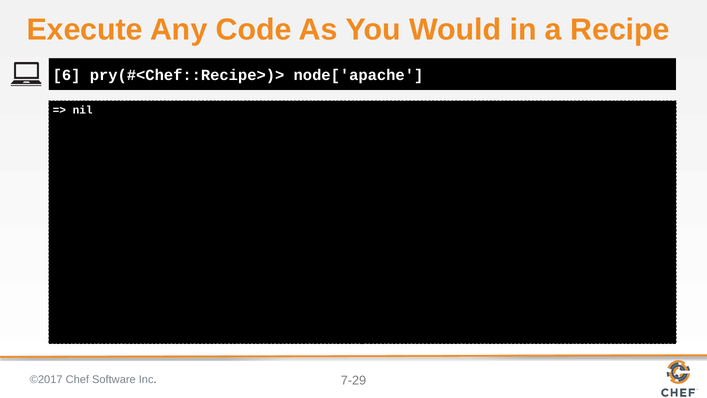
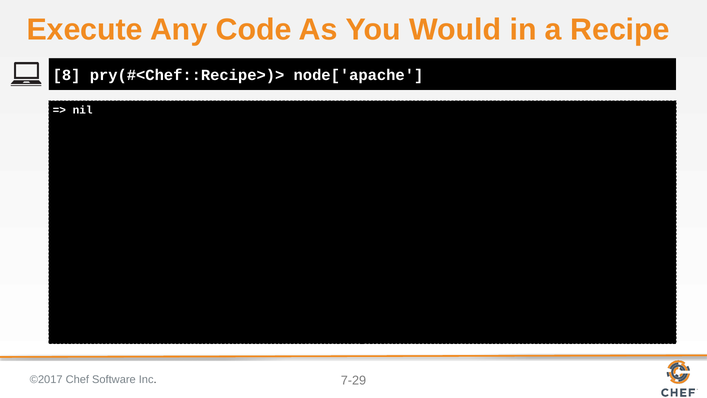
6: 6 -> 8 (67, 75)
